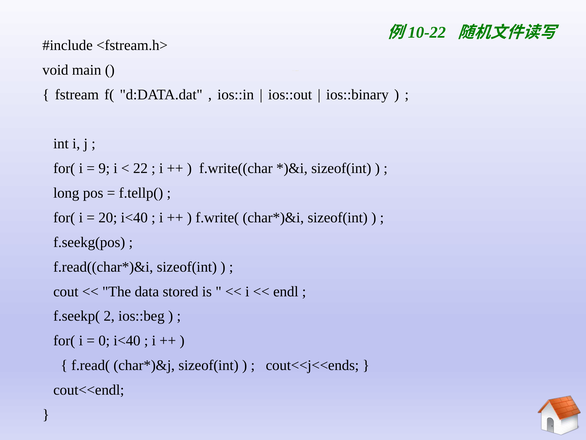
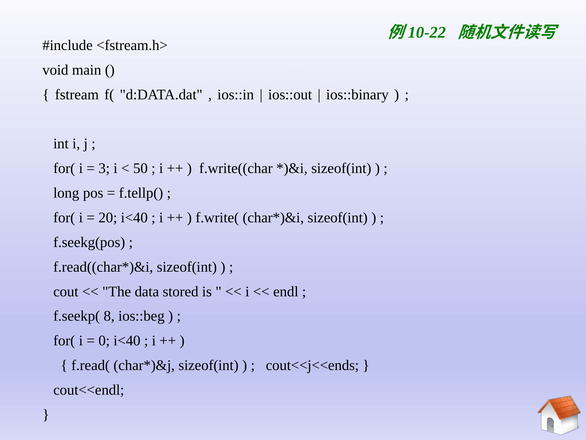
9: 9 -> 3 (104, 168)
22: 22 -> 50 (140, 168)
2: 2 -> 8 (109, 316)
